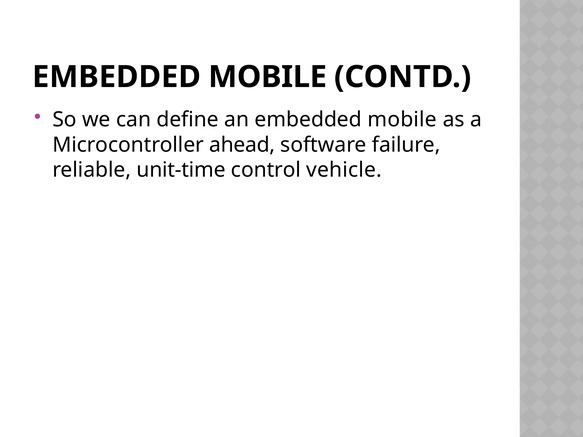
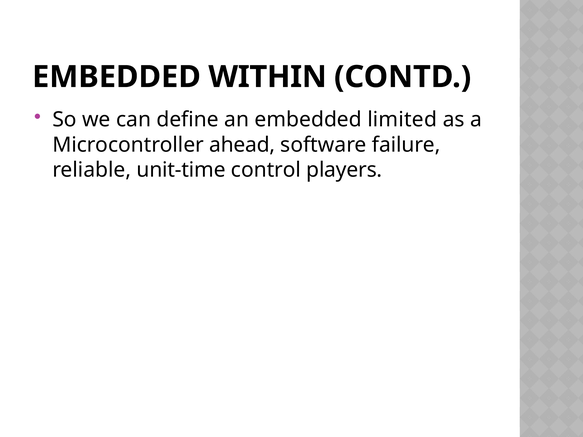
MOBILE: MOBILE -> WITHIN (268, 77)
an embedded mobile: mobile -> limited (402, 120)
vehicle: vehicle -> players (344, 170)
